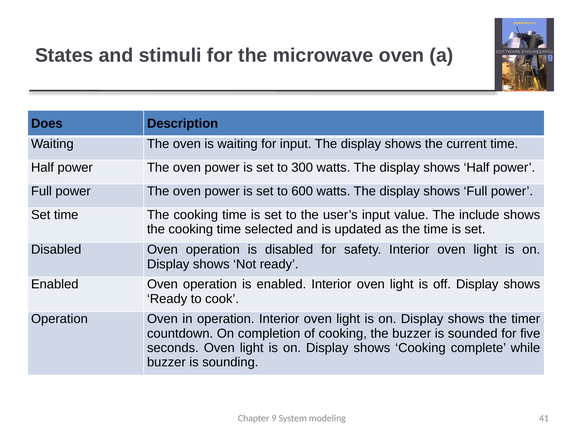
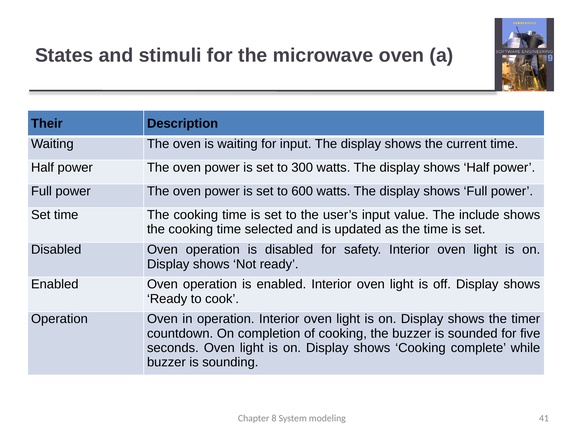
Does: Does -> Their (47, 124)
9: 9 -> 8 (274, 418)
